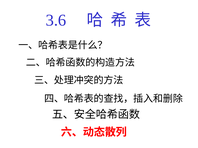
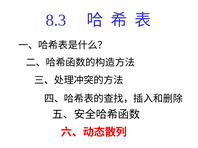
3.6: 3.6 -> 8.3 (56, 20)
